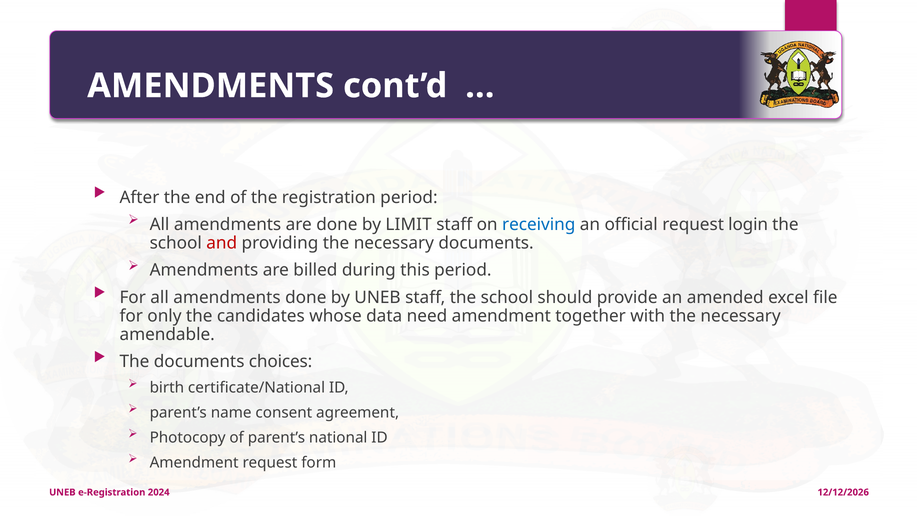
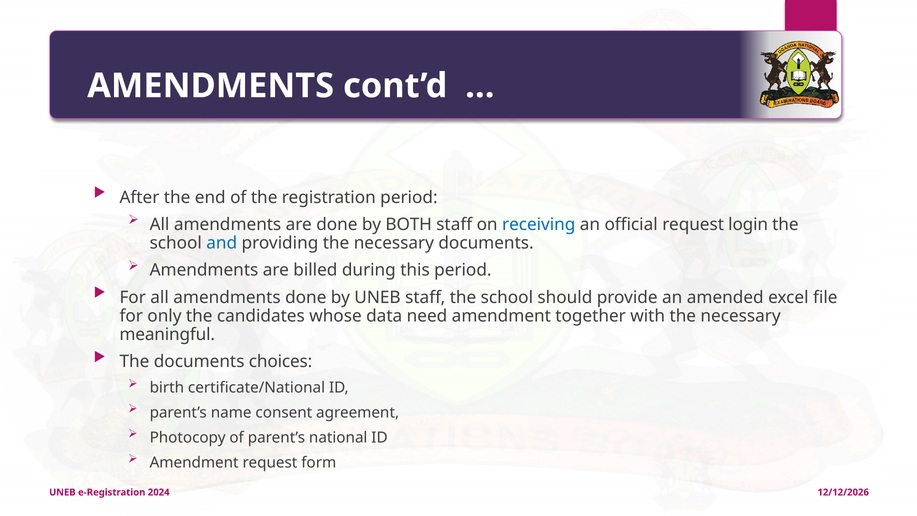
LIMIT: LIMIT -> BOTH (409, 224)
and colour: red -> blue (222, 243)
amendable: amendable -> meaningful (167, 334)
